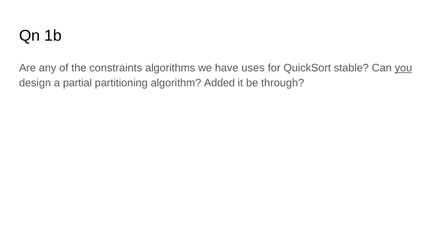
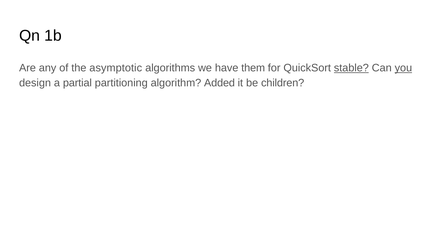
constraints: constraints -> asymptotic (116, 68)
uses: uses -> them (253, 68)
stable underline: none -> present (351, 68)
through: through -> children (283, 83)
